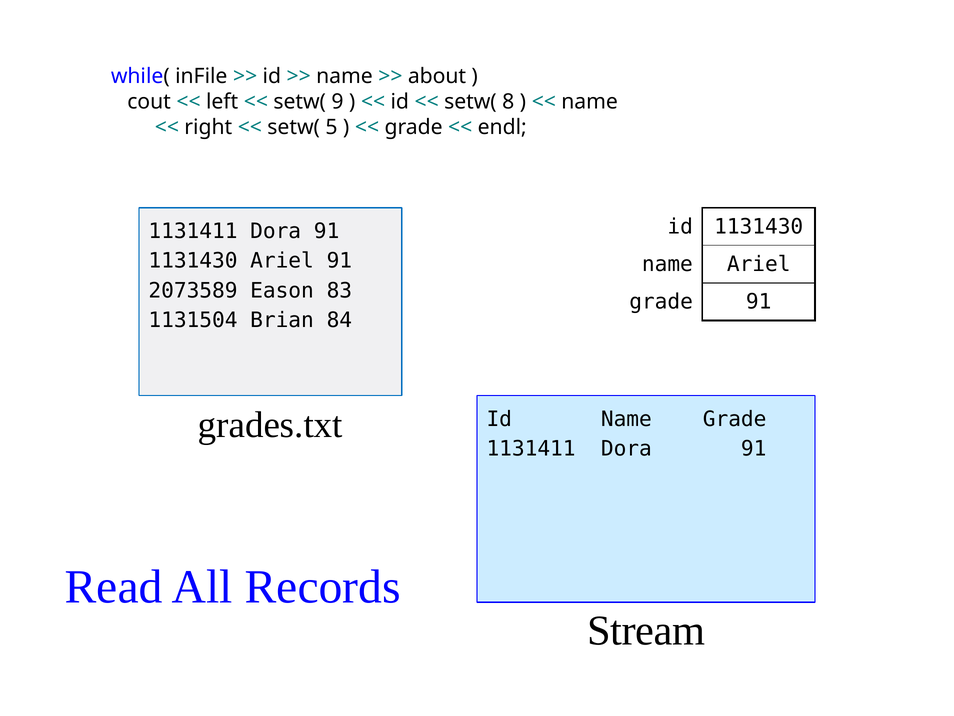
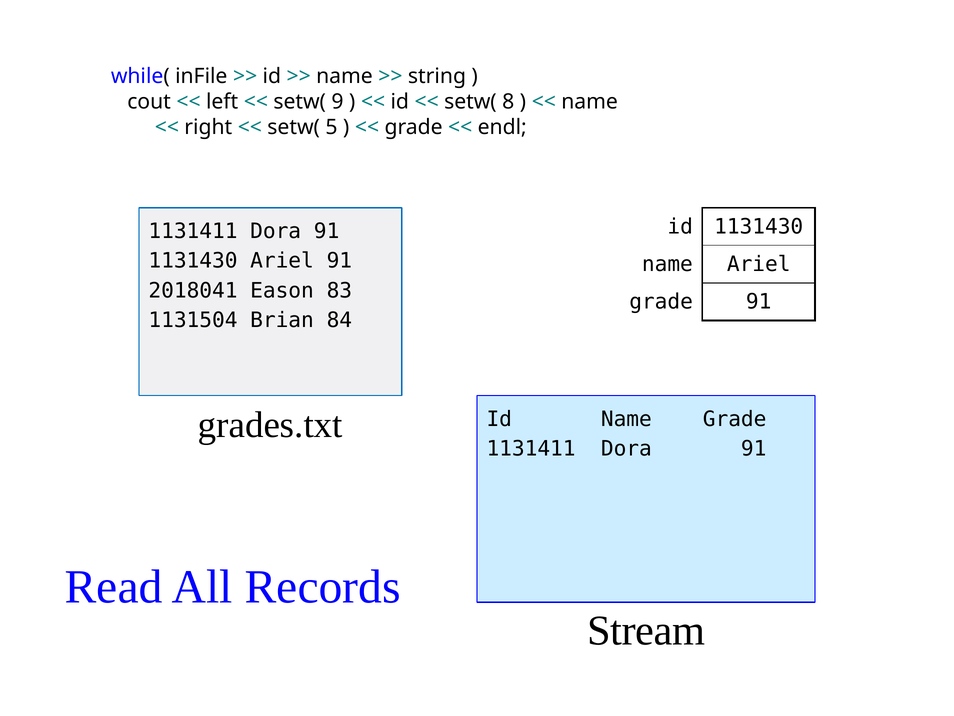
about: about -> string (437, 76)
2073589: 2073589 -> 2018041 (193, 290)
